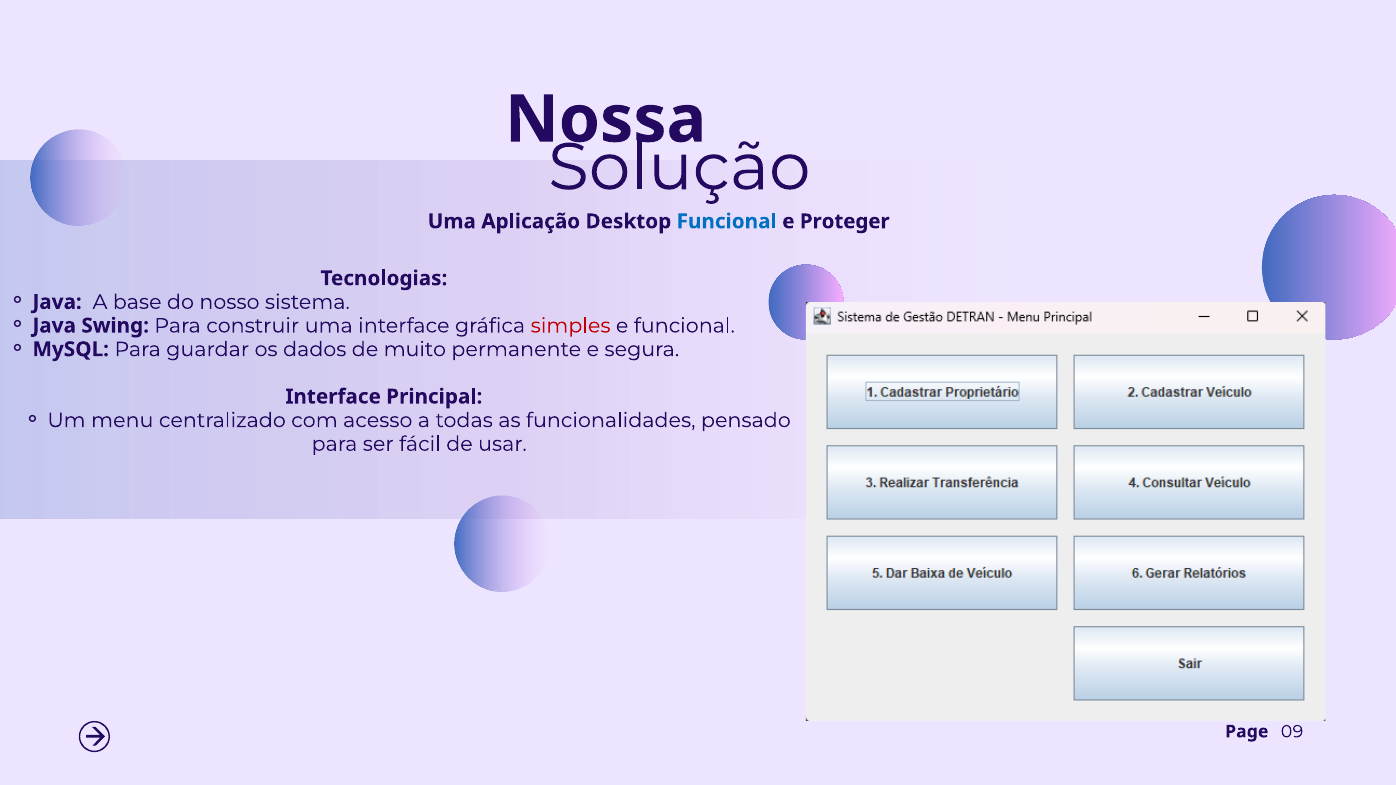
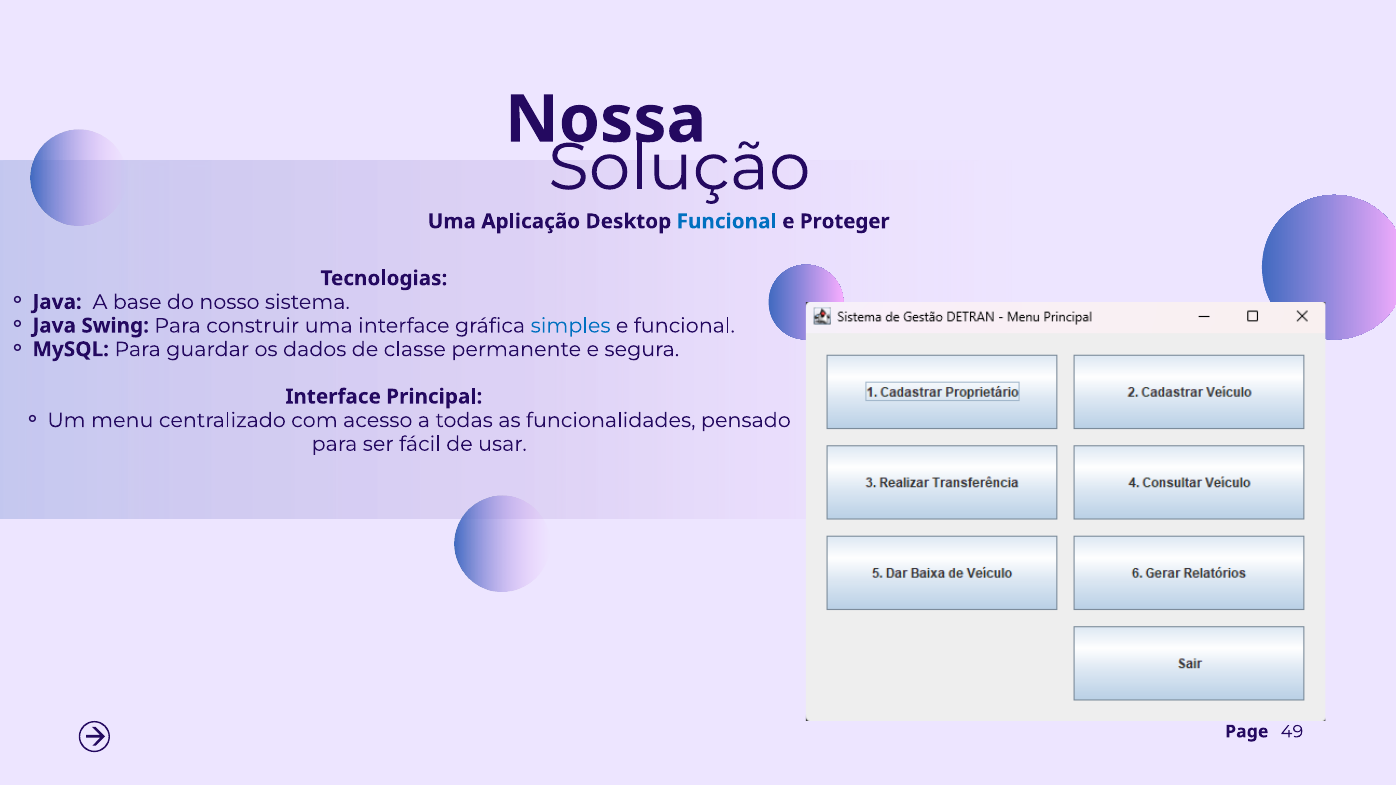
simples colour: red -> blue (571, 326)
muito: muito -> classe (415, 349)
09: 09 -> 49 (1292, 732)
